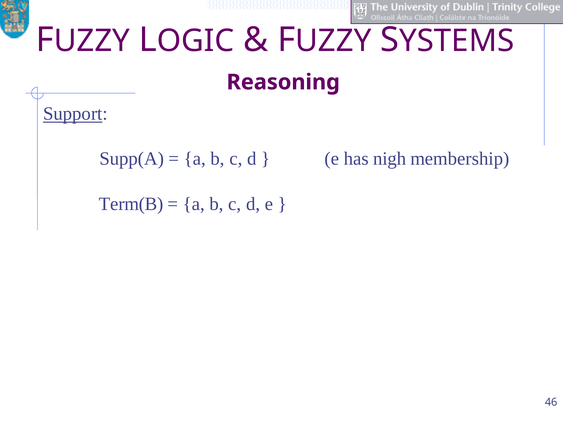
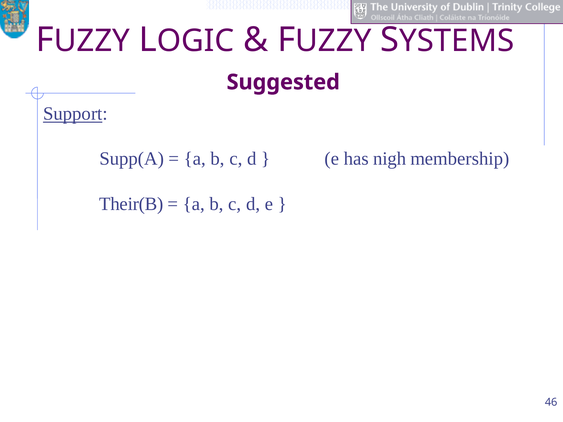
Reasoning: Reasoning -> Suggested (283, 82)
Term(B: Term(B -> Their(B (131, 204)
